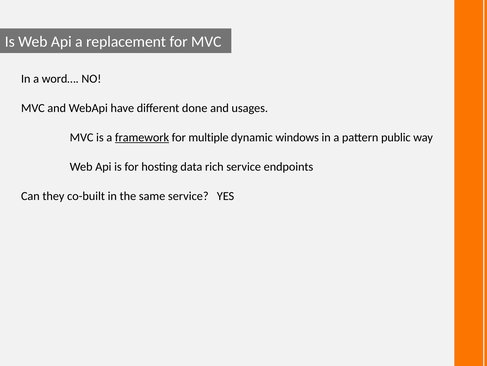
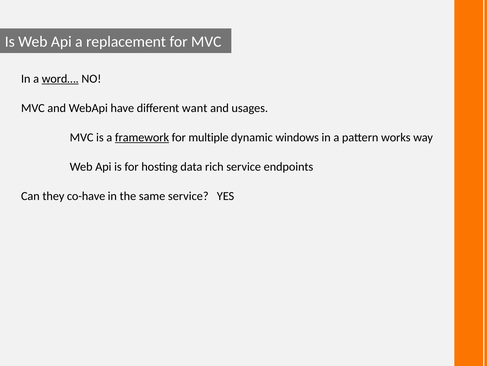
word… underline: none -> present (60, 79)
done: done -> want (195, 108)
public: public -> works (396, 137)
co-built: co-built -> co-have (86, 196)
